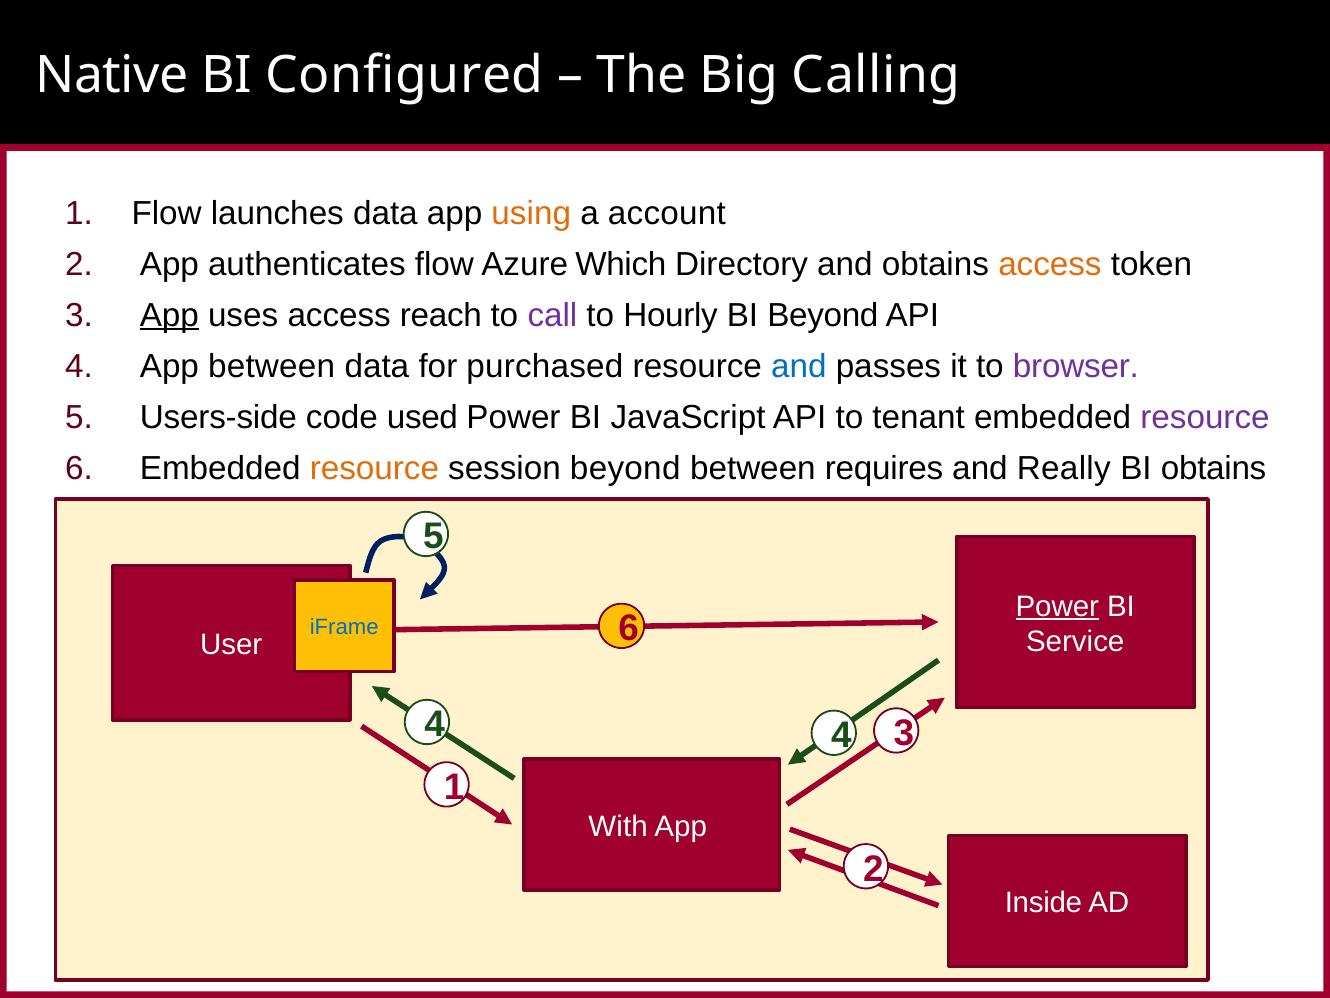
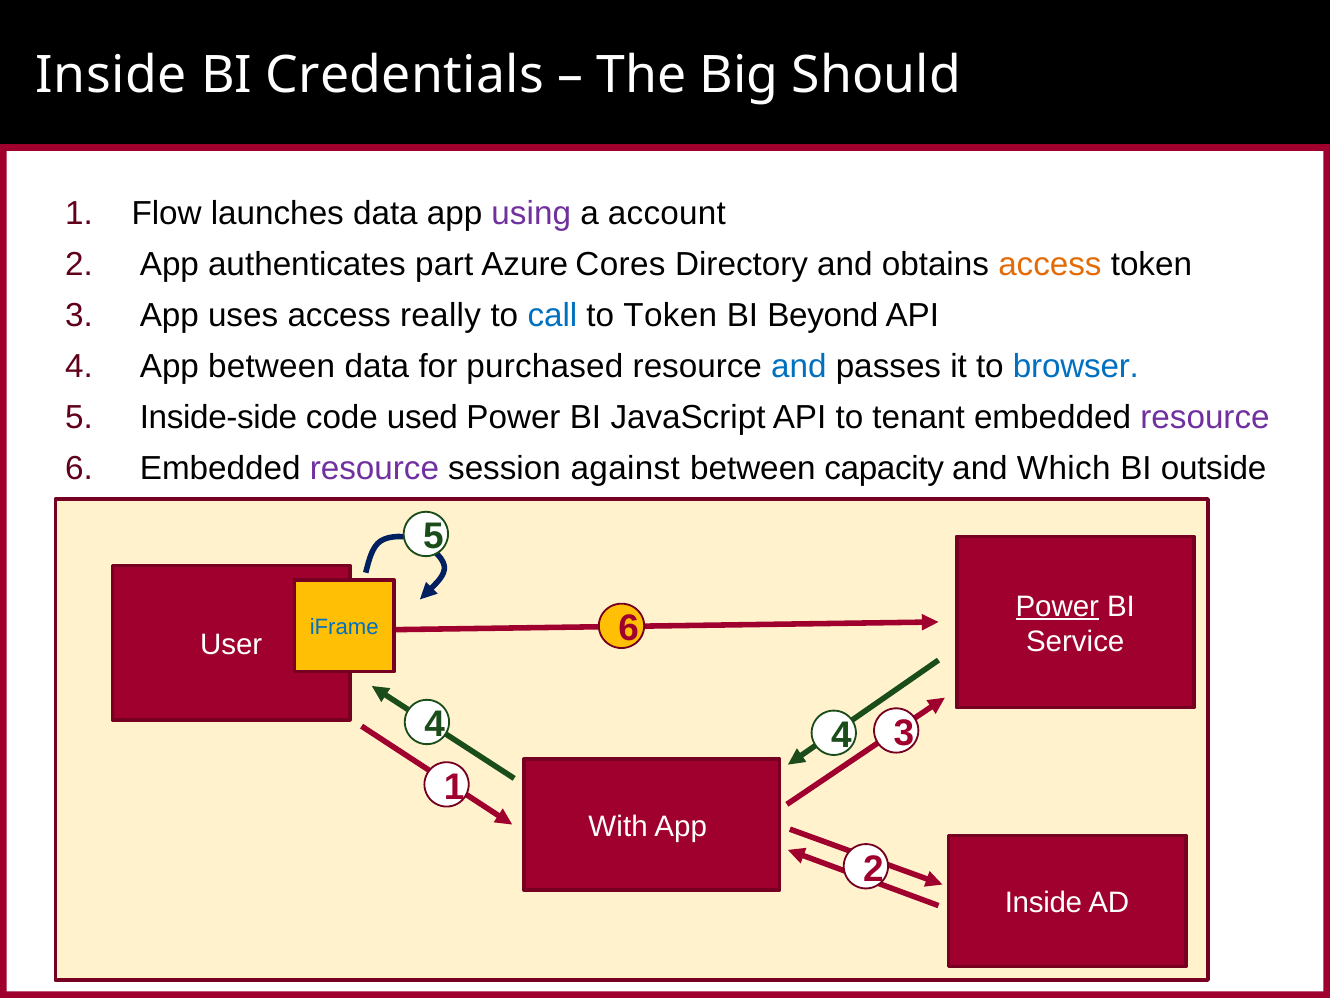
Native: Native -> Inside (111, 76)
Configured: Configured -> Credentials (405, 76)
Calling: Calling -> Should (876, 76)
using colour: orange -> purple (531, 213)
authenticates flow: flow -> part (444, 264)
Which: Which -> Cores (620, 264)
App underline: present -> none (169, 315)
reach: reach -> really (441, 315)
call colour: purple -> blue (552, 315)
to Hourly: Hourly -> Token (670, 315)
browser colour: purple -> blue (1076, 366)
Users-side: Users-side -> Inside-side (218, 417)
resource colour: orange -> purple (374, 468)
session beyond: beyond -> against (625, 468)
requires: requires -> capacity (884, 468)
Really: Really -> Which (1064, 468)
BI obtains: obtains -> outside (1214, 468)
